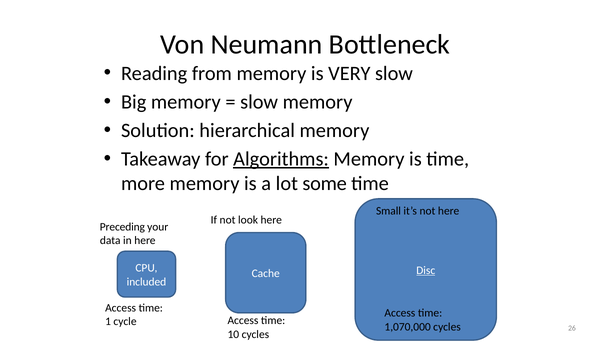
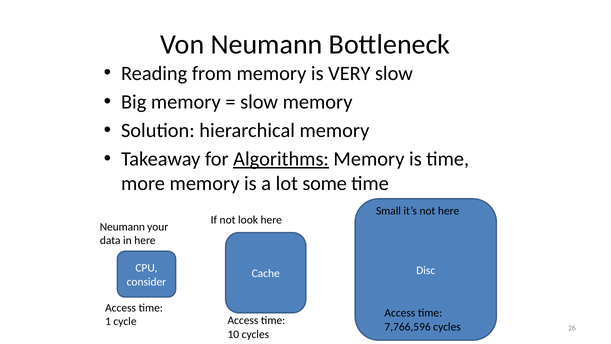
Preceding: Preceding -> Neumann (122, 227)
Disc underline: present -> none (426, 270)
included: included -> consider (146, 282)
1,070,000: 1,070,000 -> 7,766,596 (408, 327)
